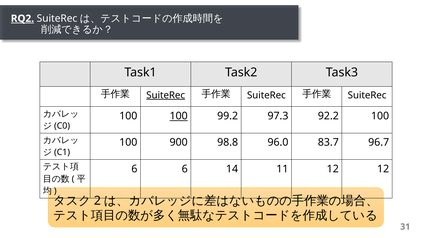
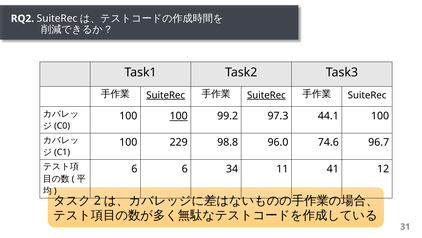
RQ2 underline: present -> none (22, 19)
SuiteRec underline: none -> present (266, 95)
92.2: 92.2 -> 44.1 (328, 116)
900: 900 -> 229 (179, 142)
83.7: 83.7 -> 74.6 (328, 142)
14: 14 -> 34 (232, 168)
11 12: 12 -> 41 (333, 168)
